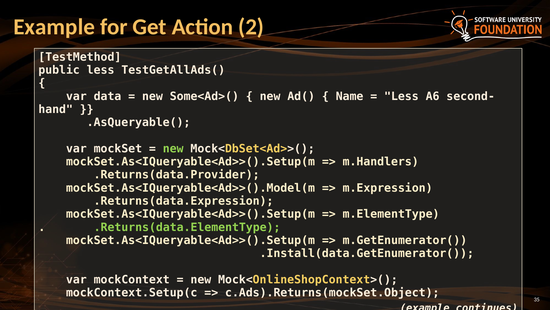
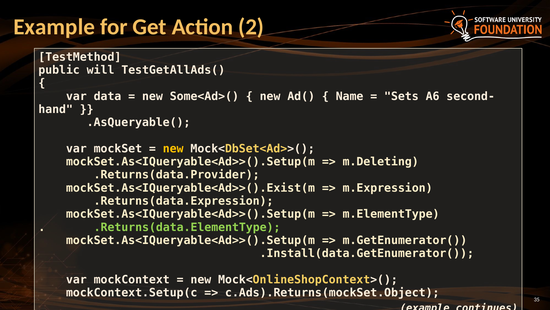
public less: less -> will (101, 70)
Less: Less -> Sets (401, 96)
new colour: light green -> yellow (173, 148)
m.Handlers: m.Handlers -> m.Deleting (381, 161)
mockSet.As<IQueryable<Ad>>().Model(m: mockSet.As<IQueryable<Ad>>().Model(m -> mockSet.As<IQueryable<Ad>>().Exist(m (190, 188)
